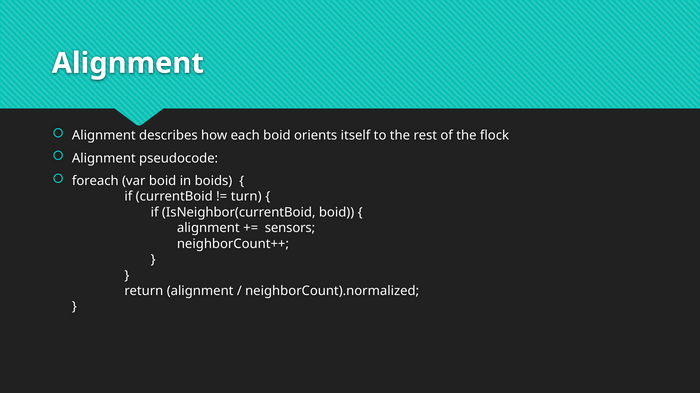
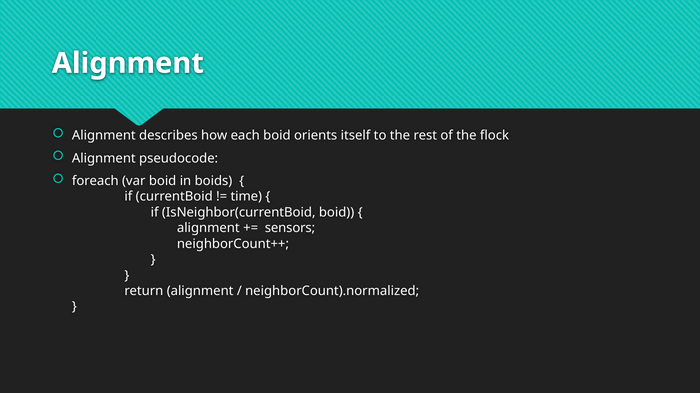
turn: turn -> time (246, 197)
